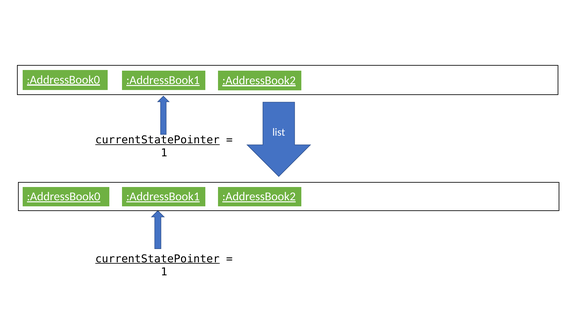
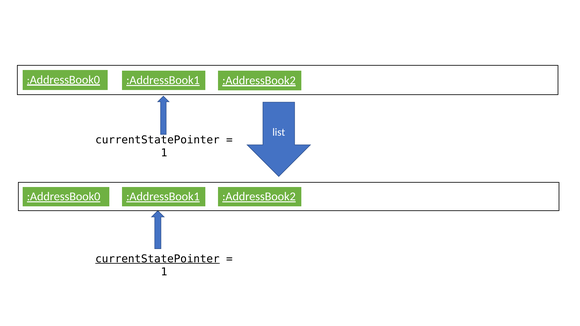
currentStatePointer underline: present -> none (157, 140)
